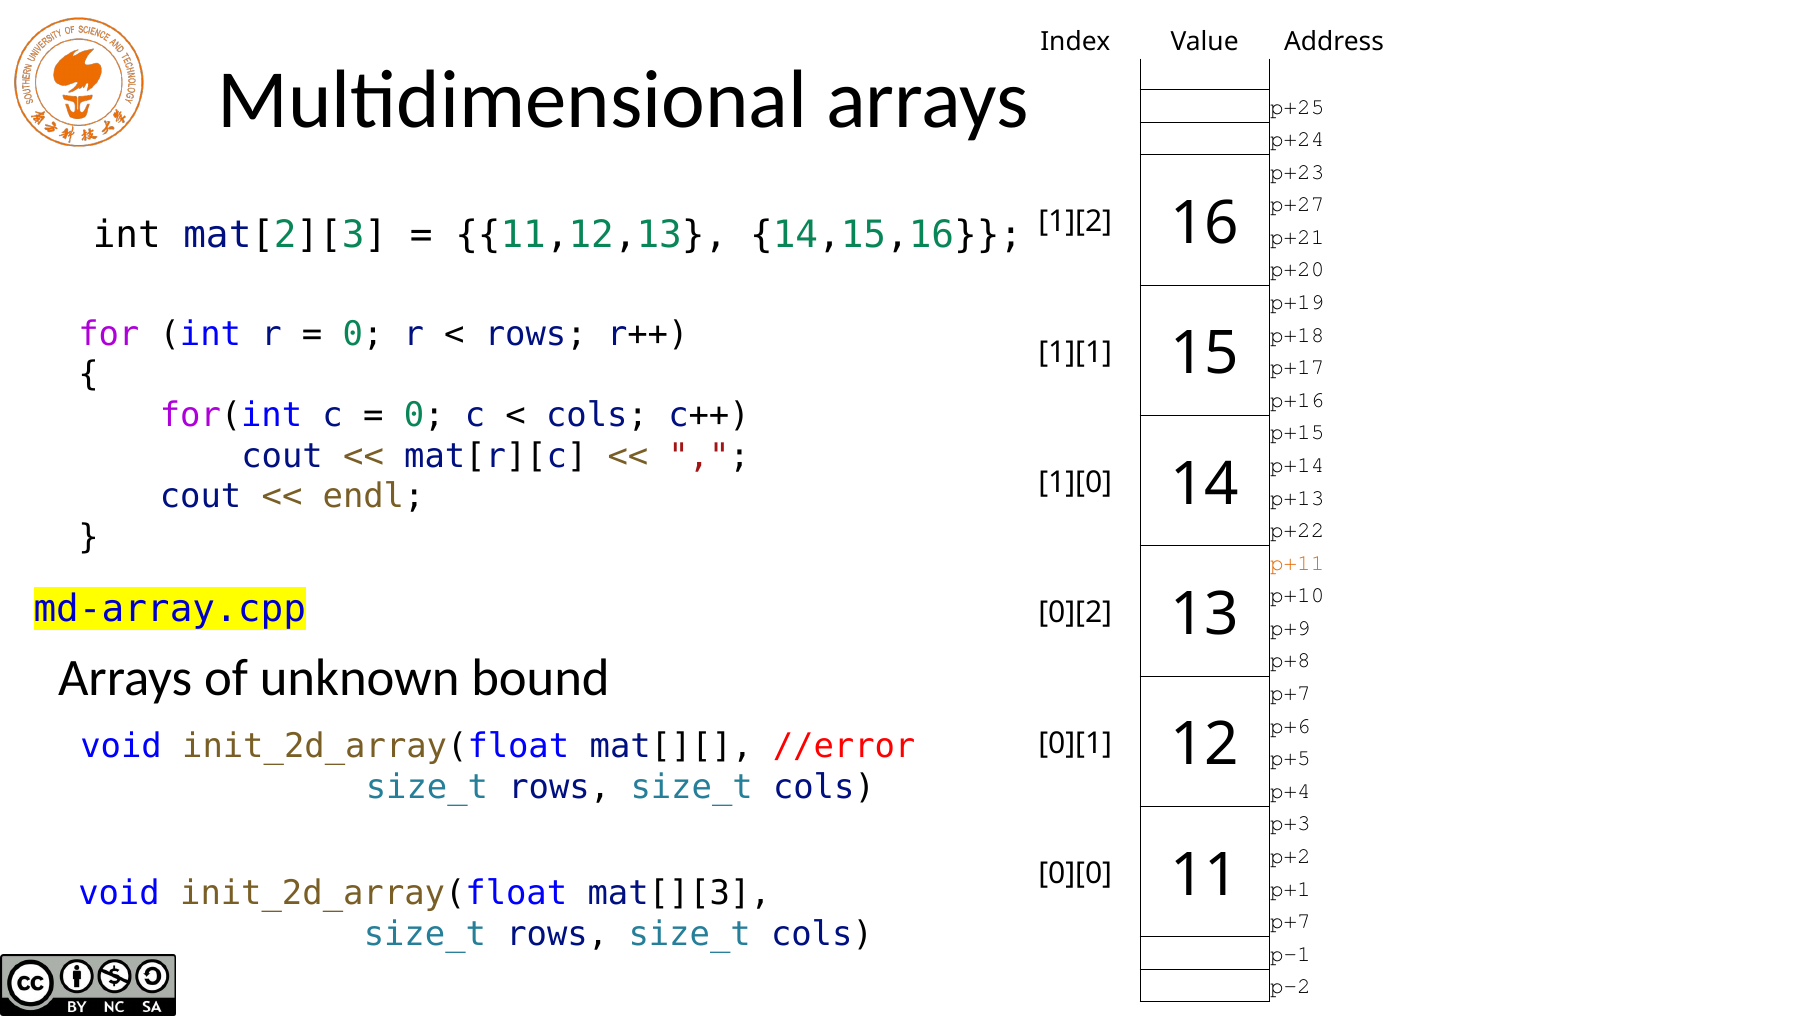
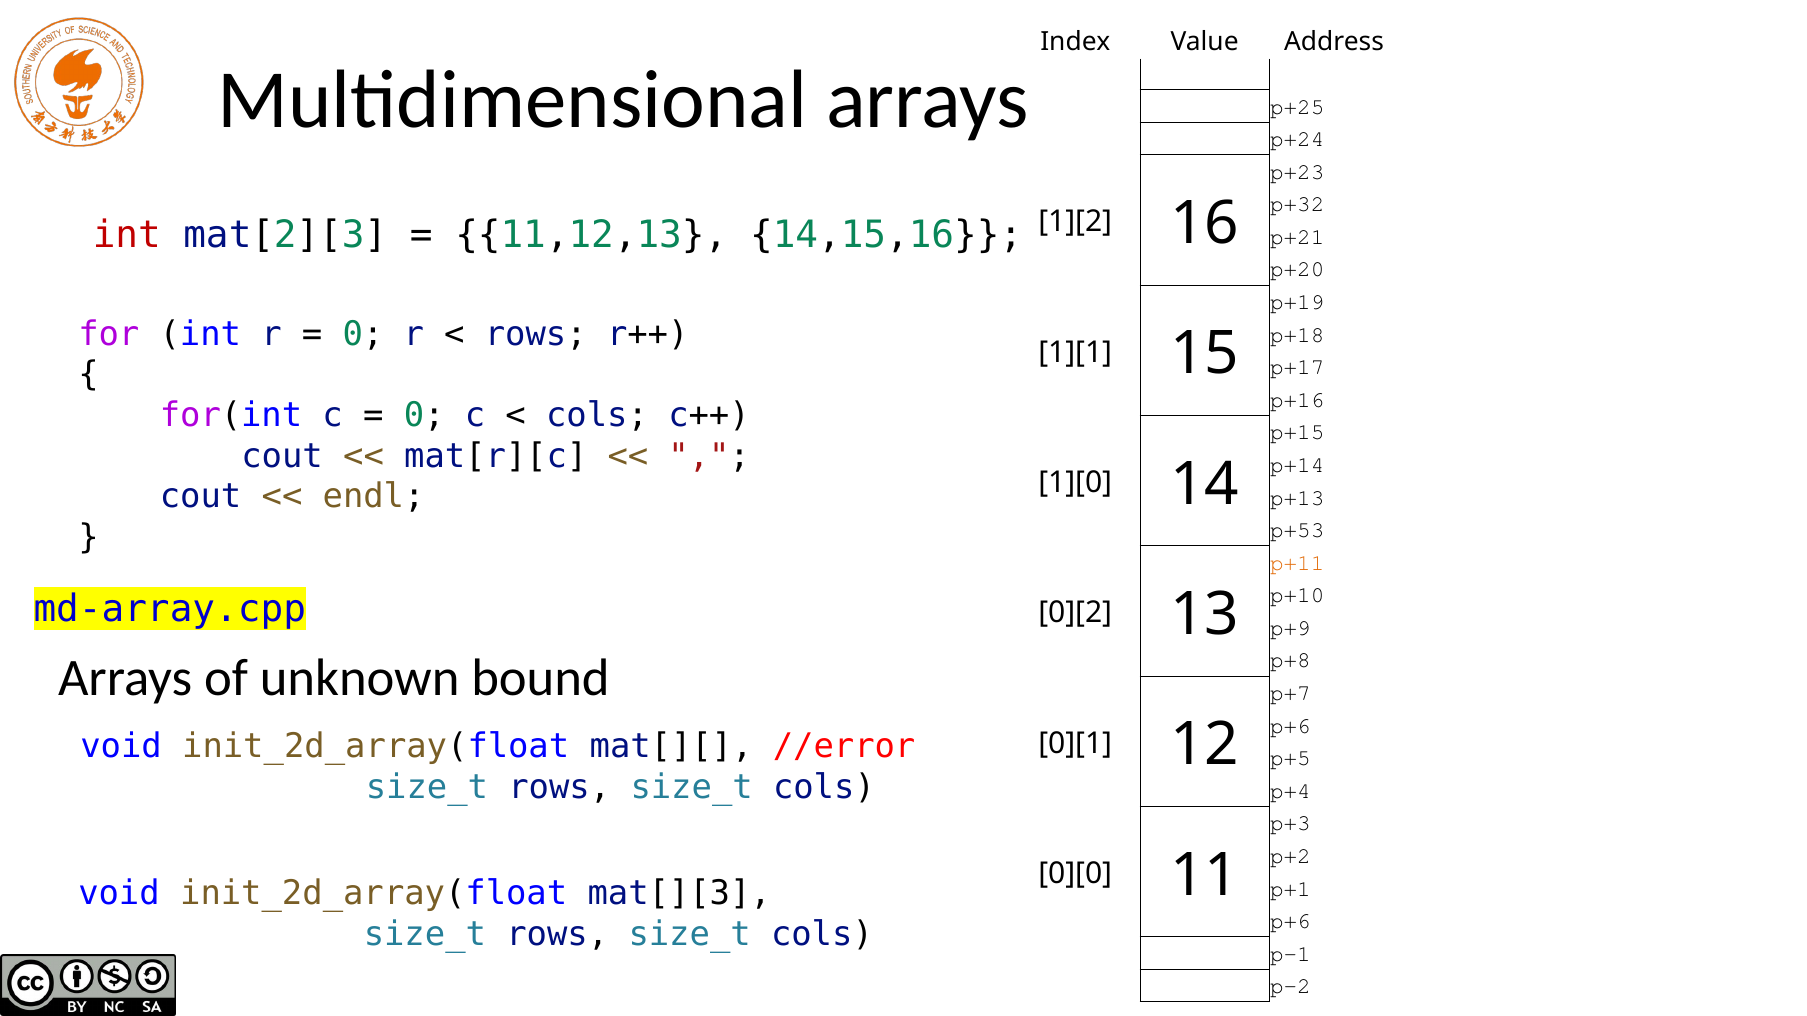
p+27: p+27 -> p+32 (1297, 204)
int colour: black -> red (127, 235)
p+22: p+22 -> p+53 (1297, 530)
p+7: p+7 -> p+6 (1290, 922)
